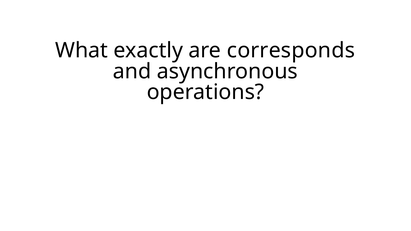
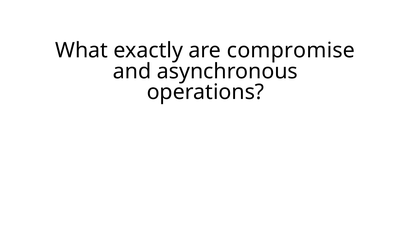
corresponds: corresponds -> compromise (291, 51)
